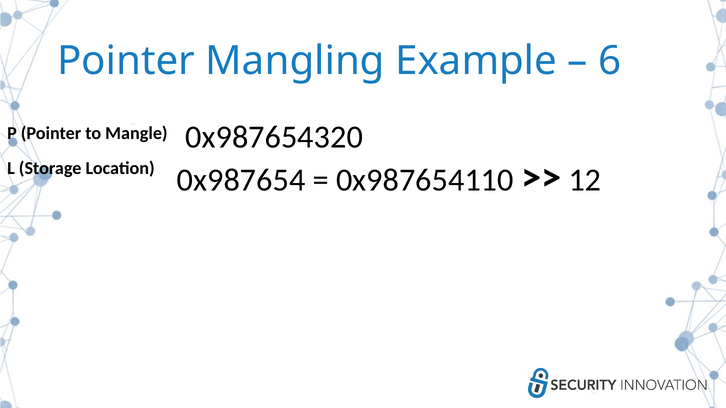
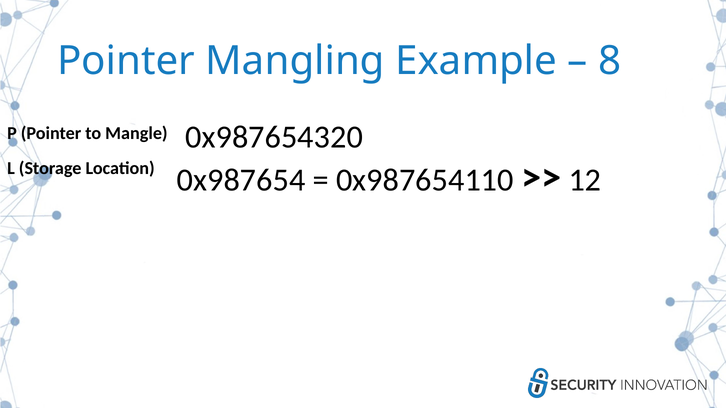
6: 6 -> 8 (610, 61)
